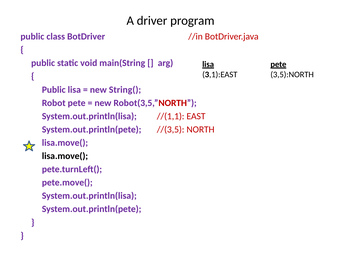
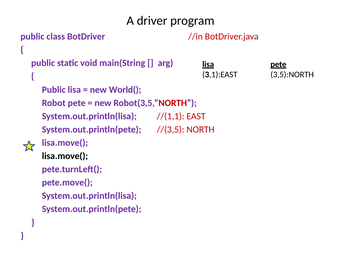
String(: String( -> World( (125, 90)
